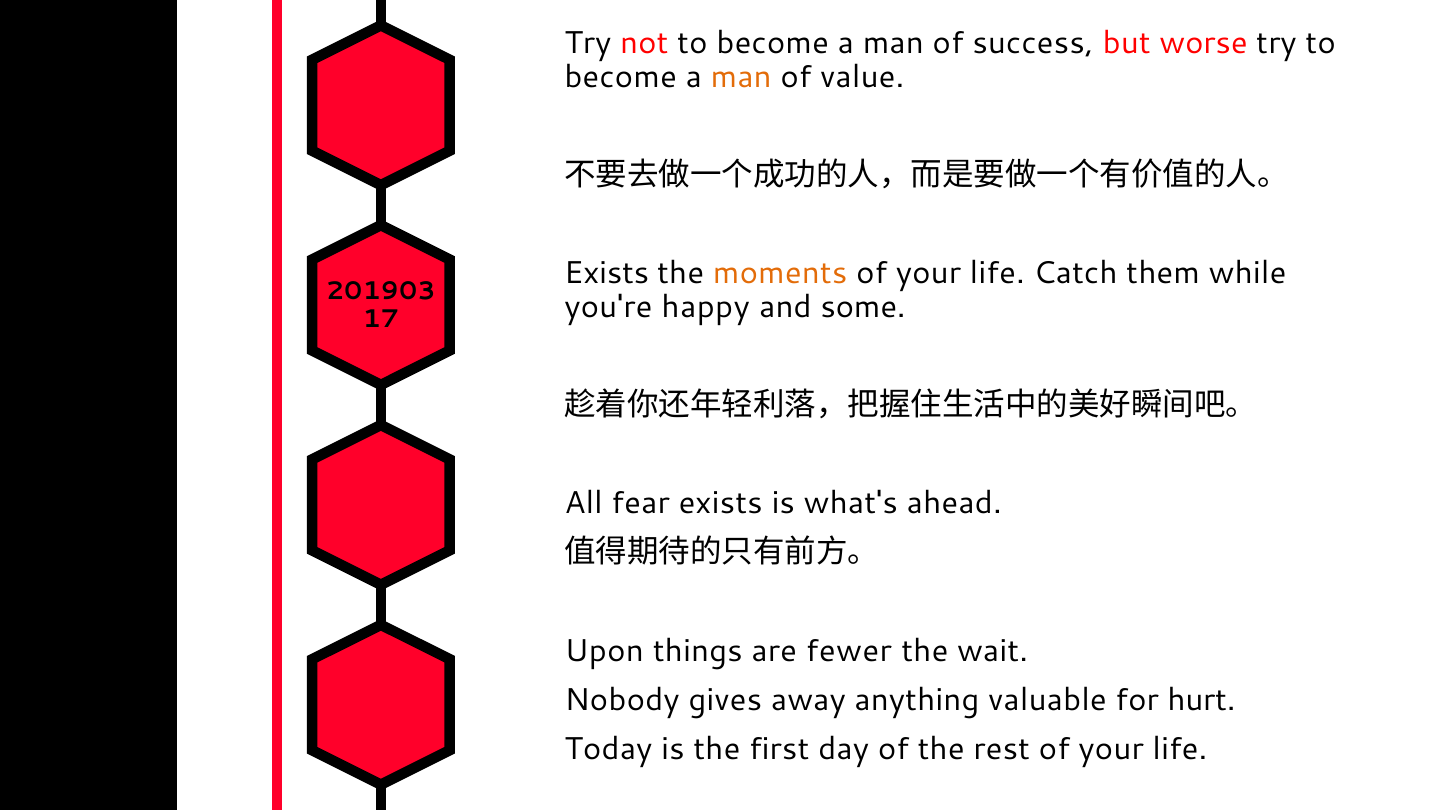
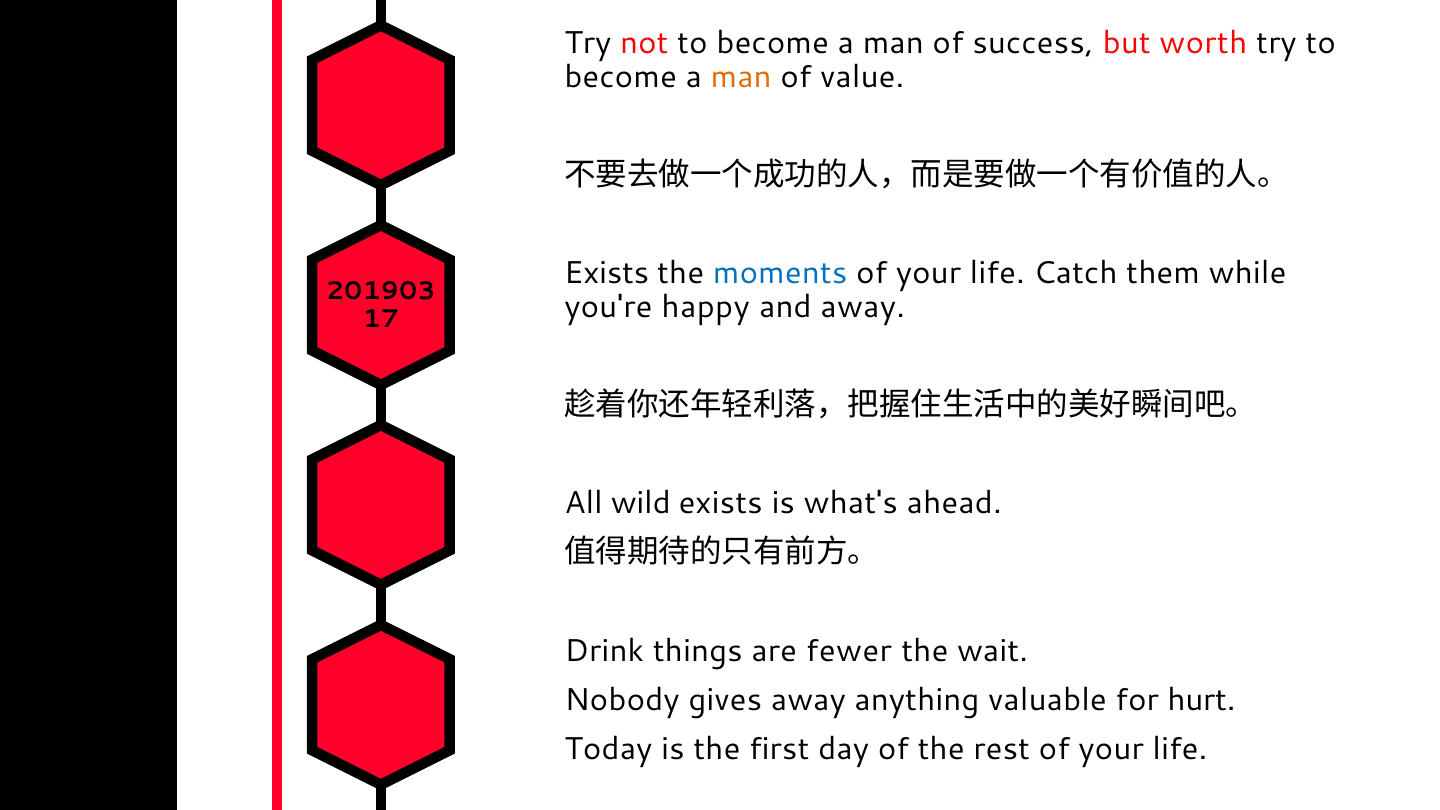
worse: worse -> worth (1203, 43)
moments colour: orange -> blue (780, 273)
and some: some -> away (863, 307)
fear: fear -> wild (641, 504)
Upon: Upon -> Drink (604, 651)
